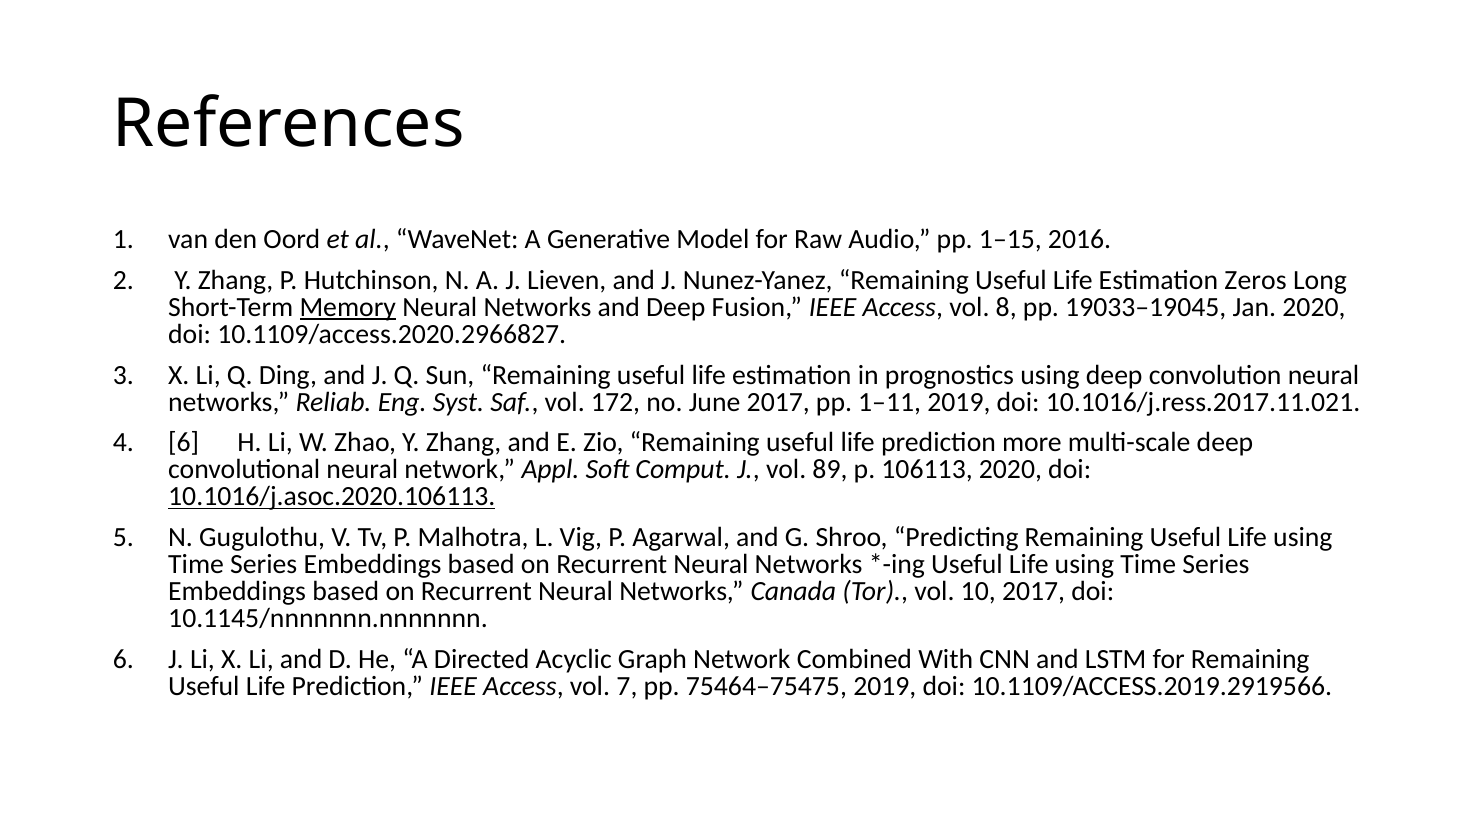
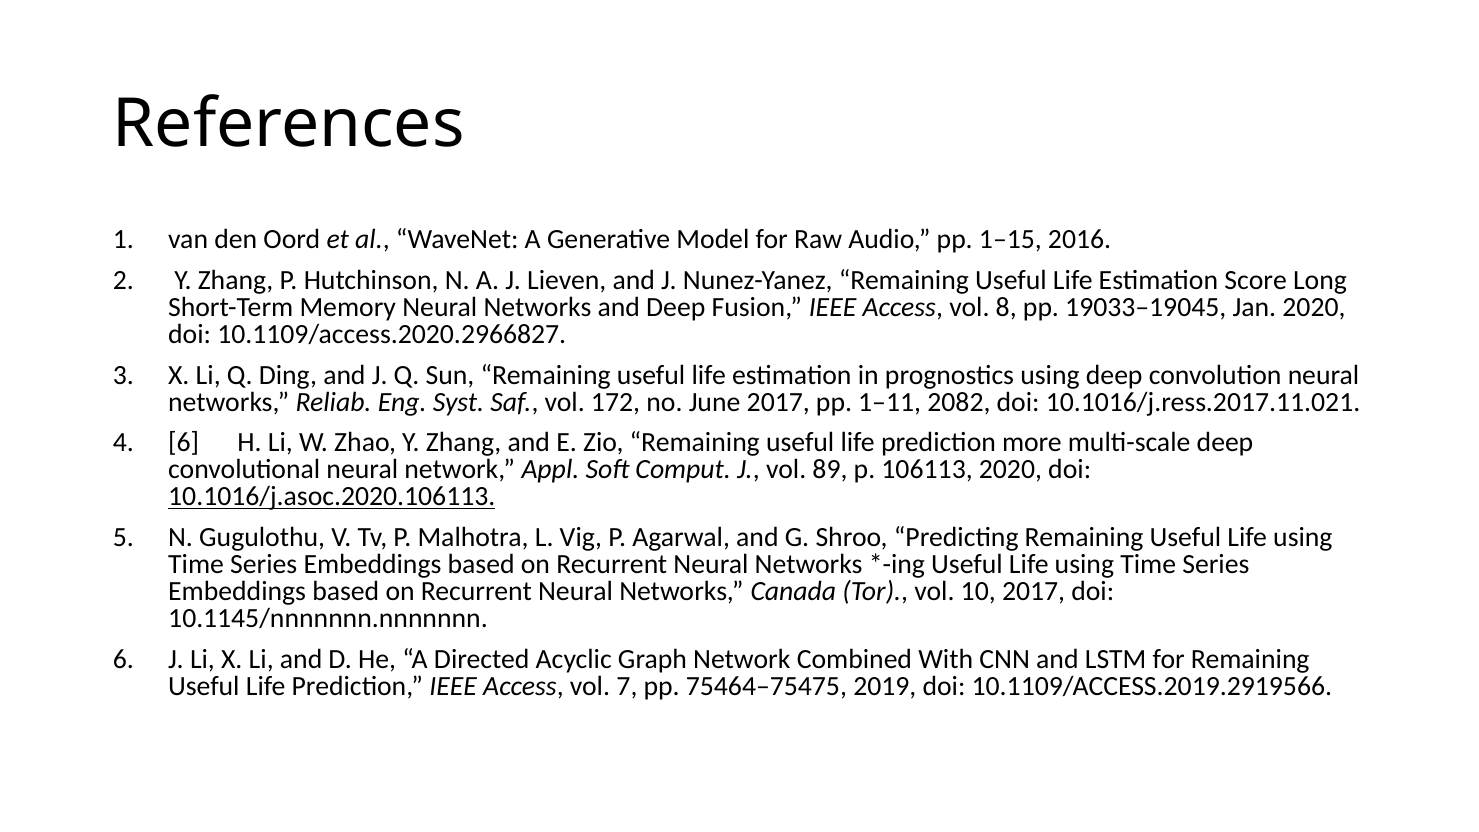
Zeros: Zeros -> Score (1256, 280)
Memory underline: present -> none (348, 307)
1–11 2019: 2019 -> 2082 (959, 402)
